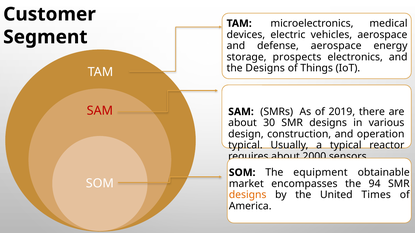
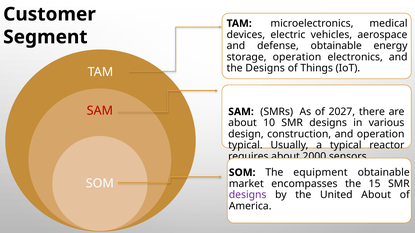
defense aerospace: aerospace -> obtainable (336, 46)
storage prospects: prospects -> operation (297, 57)
2019: 2019 -> 2027 (342, 112)
30: 30 -> 10 (269, 123)
94: 94 -> 15 (375, 184)
designs colour: orange -> purple (248, 195)
United Times: Times -> About (376, 195)
